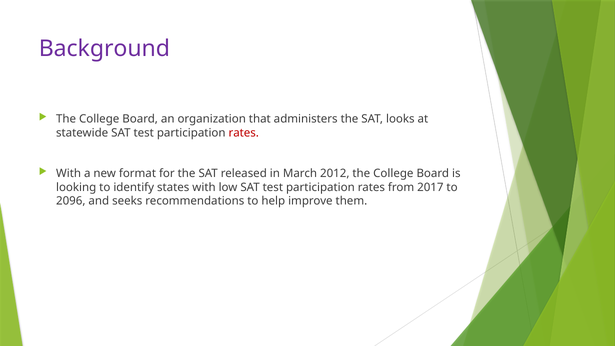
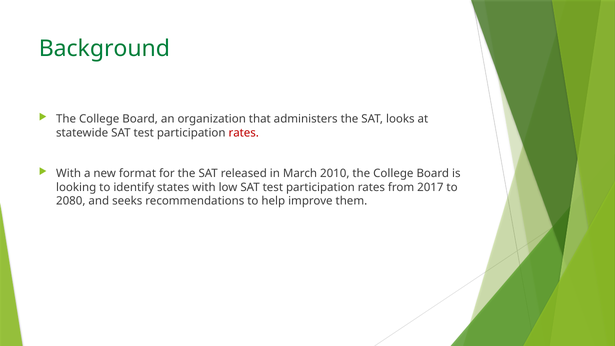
Background colour: purple -> green (104, 49)
2012: 2012 -> 2010 (335, 173)
2096: 2096 -> 2080 (71, 201)
